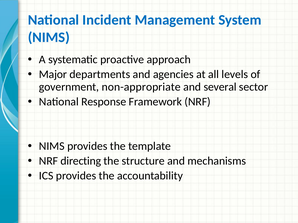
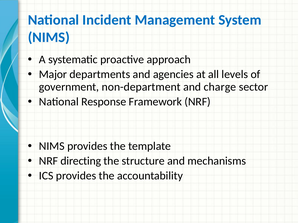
non-appropriate: non-appropriate -> non-department (141, 87)
several: several -> charge (220, 87)
